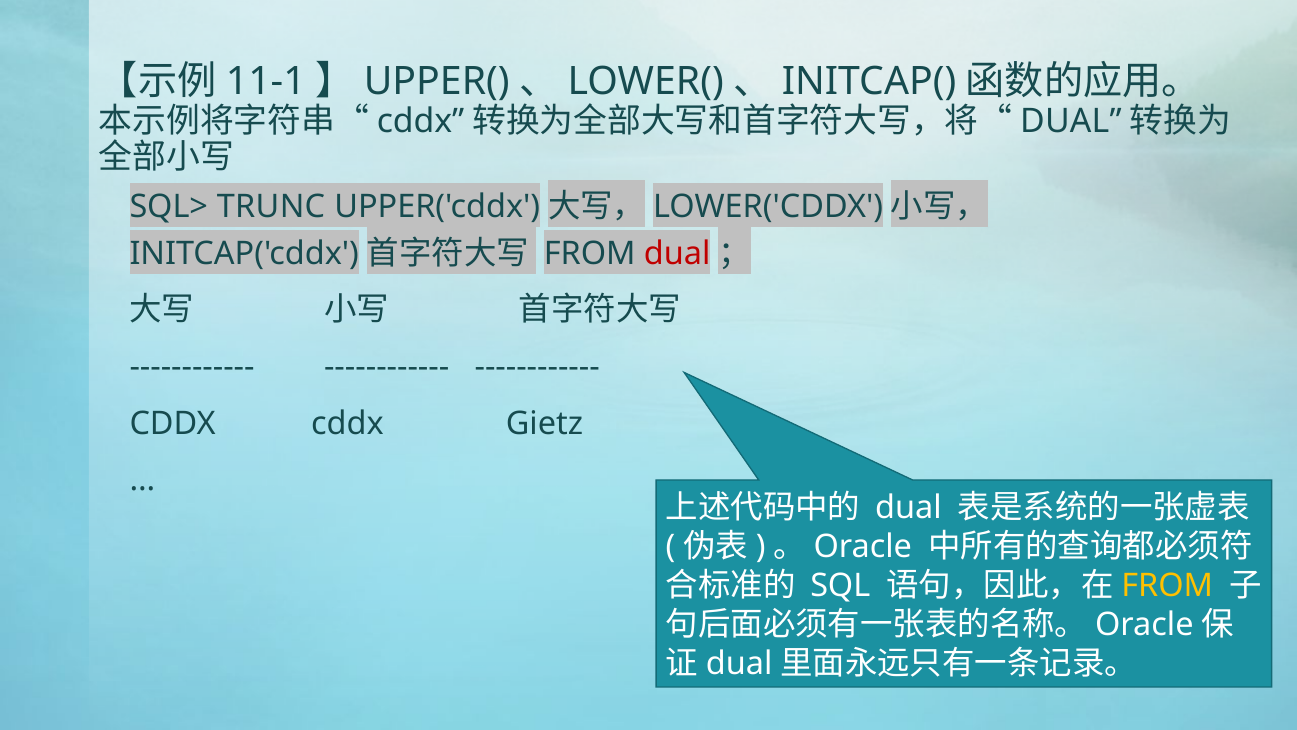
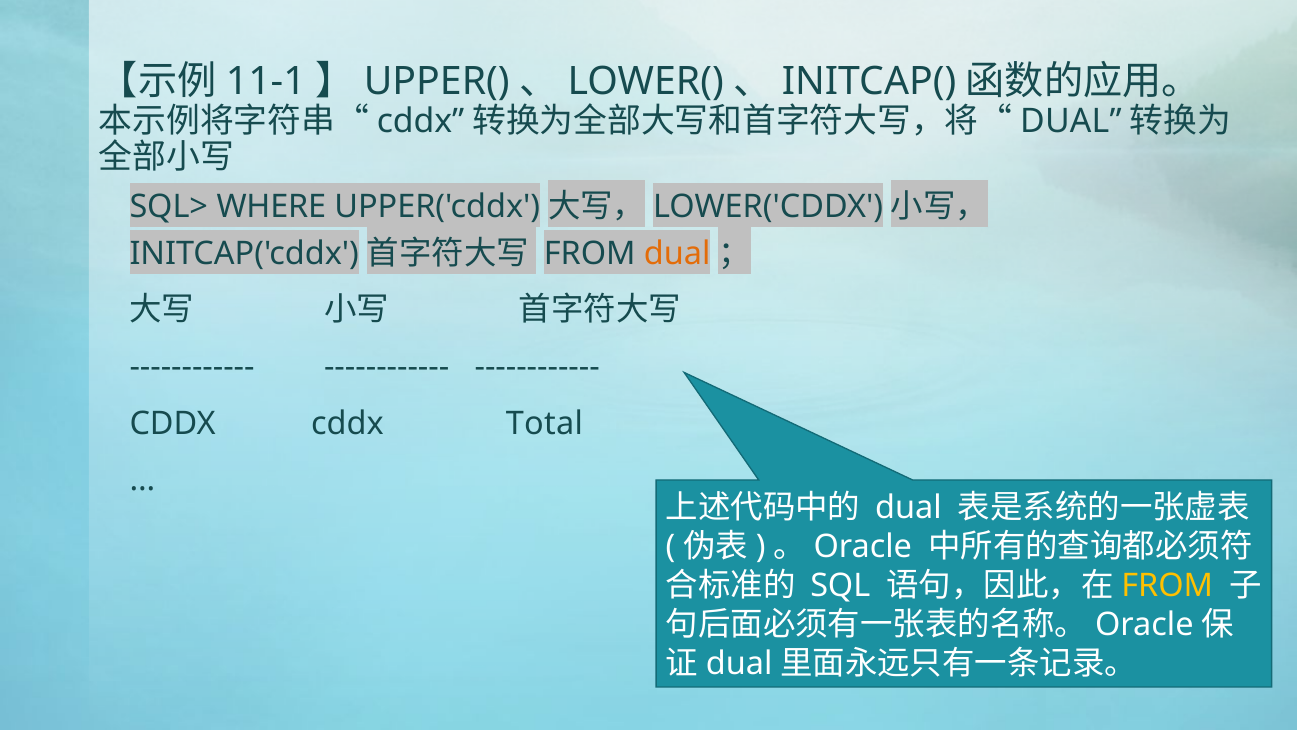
TRUNC: TRUNC -> WHERE (271, 207)
dual colour: red -> orange (677, 254)
Gietz: Gietz -> Total (544, 423)
